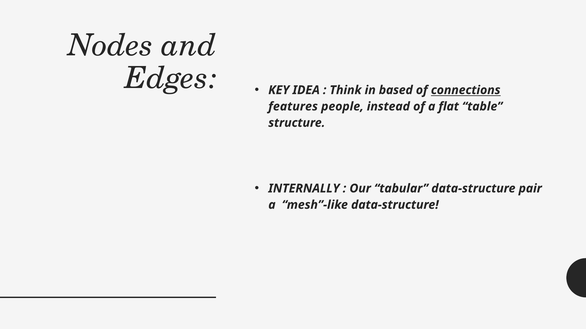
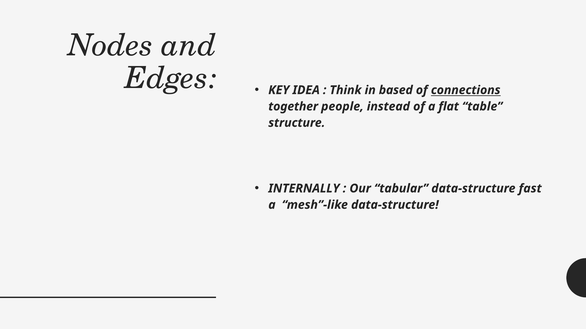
features: features -> together (293, 107)
pair: pair -> fast (530, 189)
